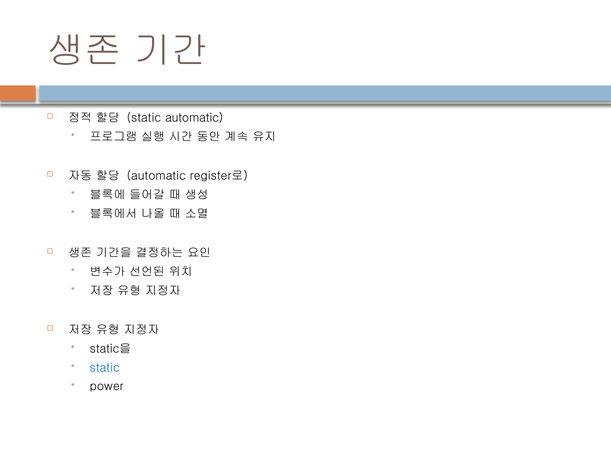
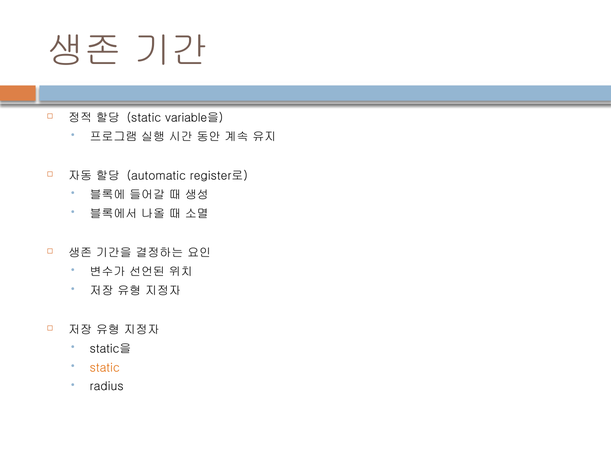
static automatic: automatic -> variable을 (194, 118)
static colour: blue -> orange (105, 368)
power: power -> radius (107, 387)
